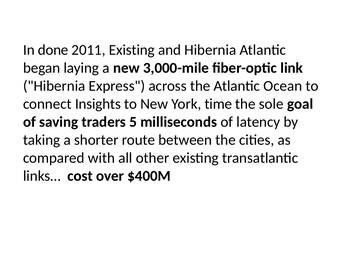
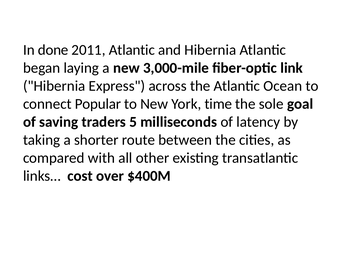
2011 Existing: Existing -> Atlantic (132, 50)
Insights: Insights -> Popular (98, 104)
